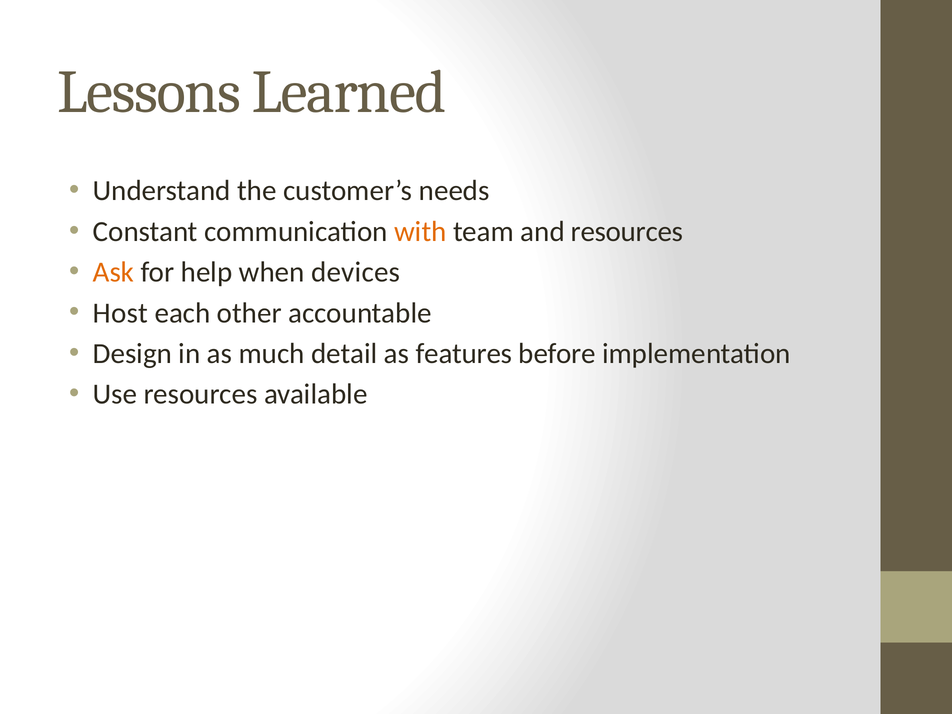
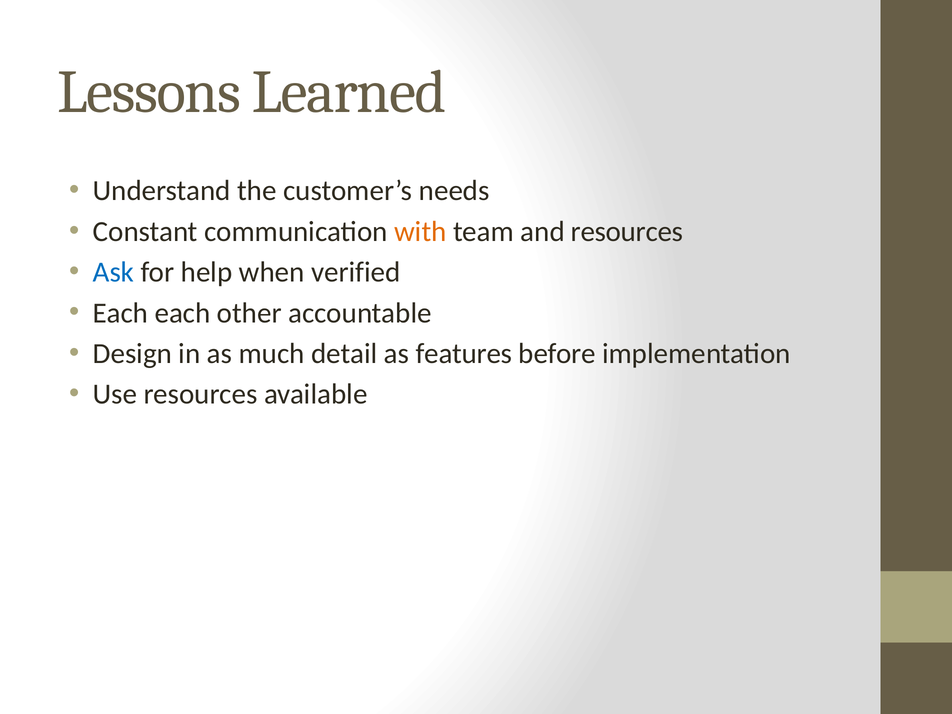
Ask colour: orange -> blue (113, 272)
devices: devices -> verified (356, 272)
Host: Host -> Each (121, 313)
